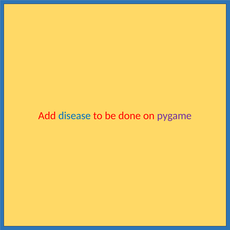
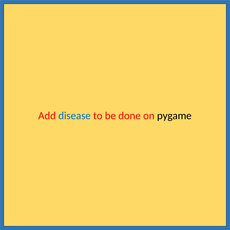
pygame colour: purple -> black (174, 116)
